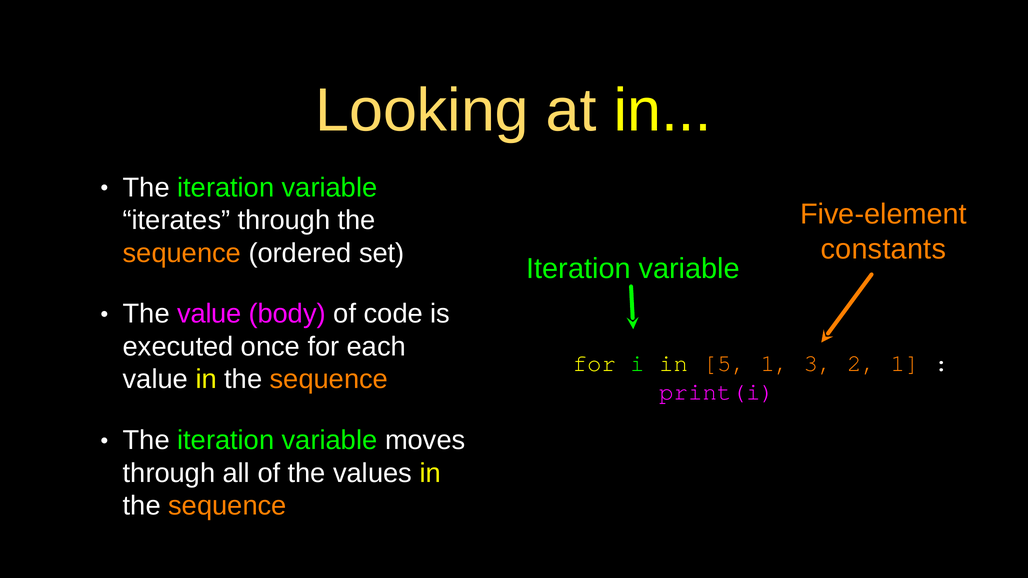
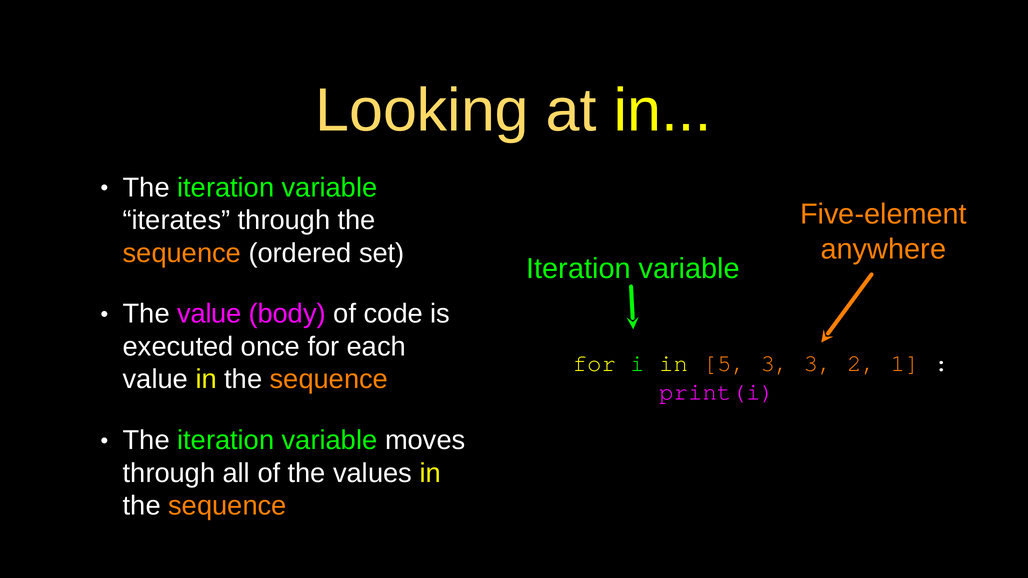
constants: constants -> anywhere (883, 249)
5 1: 1 -> 3 (775, 363)
